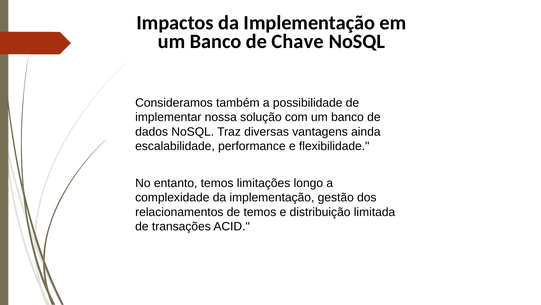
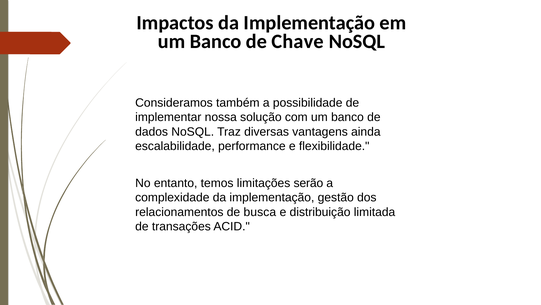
longo: longo -> serão (308, 183)
de temos: temos -> busca (260, 212)
